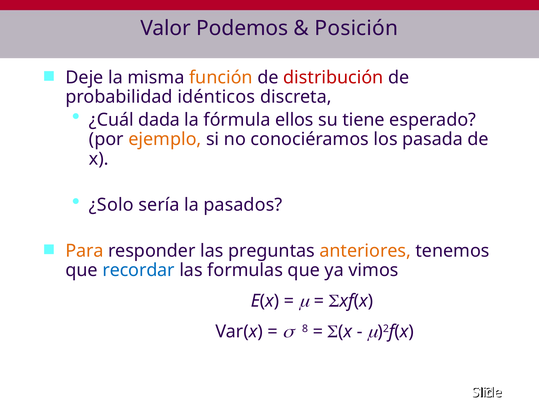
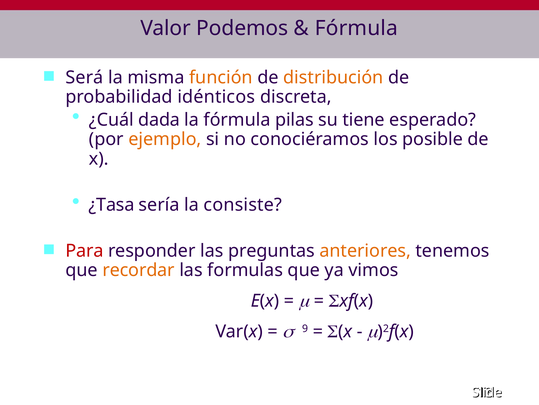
Posición: Posición -> Fórmula (356, 28)
Deje: Deje -> Será (84, 77)
distribución colour: red -> orange (333, 77)
ellos: ellos -> pilas (294, 120)
pasada: pasada -> posible (433, 139)
¿Solo: ¿Solo -> ¿Tasa (112, 204)
pasados: pasados -> consiste (243, 204)
Para colour: orange -> red (84, 250)
recordar colour: blue -> orange (139, 270)
8: 8 -> 9 (305, 328)
